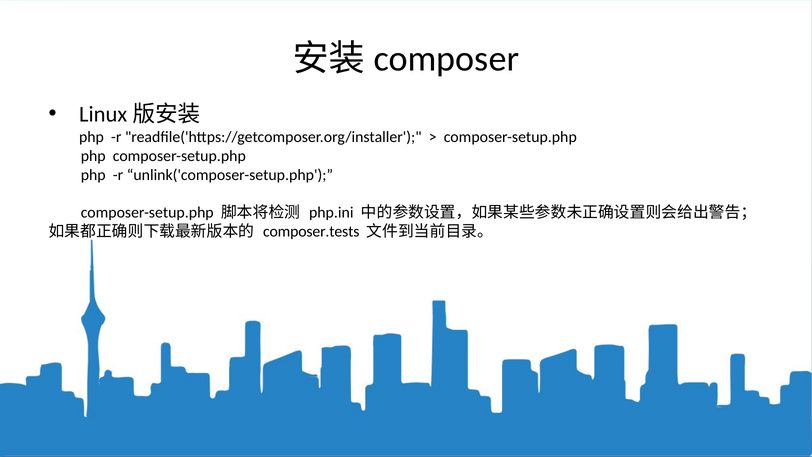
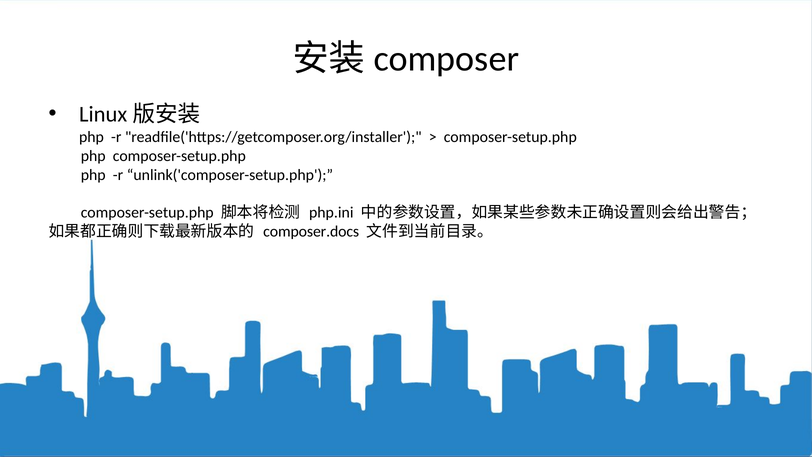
composer.tests: composer.tests -> composer.docs (311, 232)
